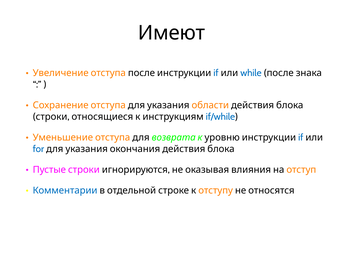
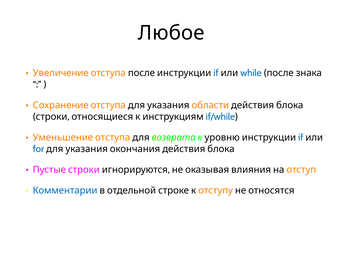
Имеют: Имеют -> Любое (171, 33)
